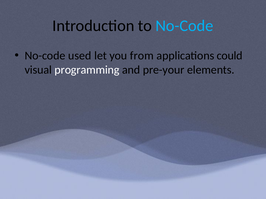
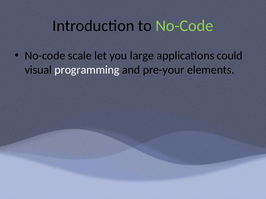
No-Code colour: light blue -> light green (184, 26)
used: used -> scale (80, 56)
from: from -> large (142, 56)
